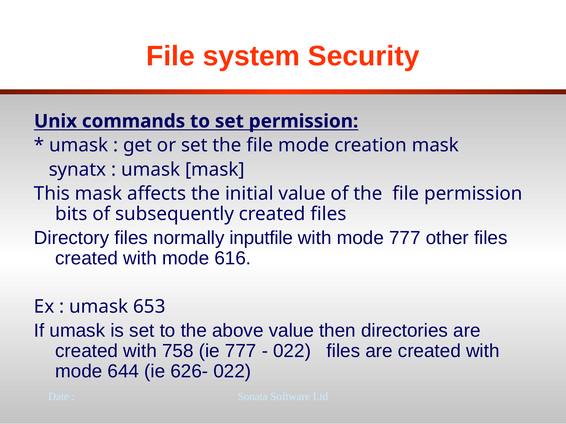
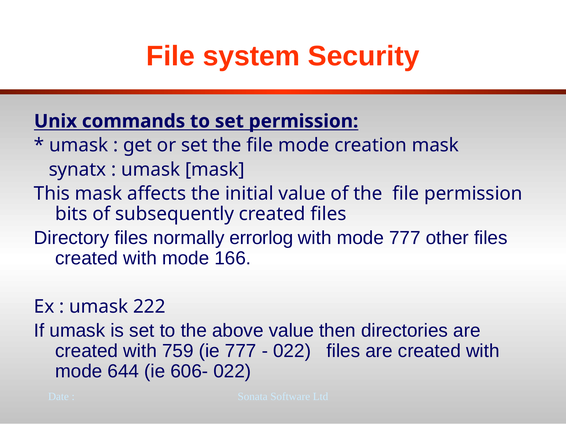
inputfile: inputfile -> errorlog (261, 238)
616: 616 -> 166 (233, 259)
653: 653 -> 222 (149, 307)
758: 758 -> 759 (178, 351)
626-: 626- -> 606- (189, 372)
